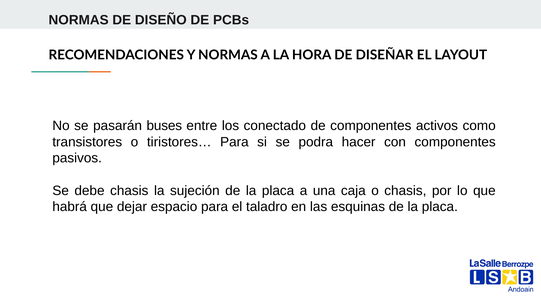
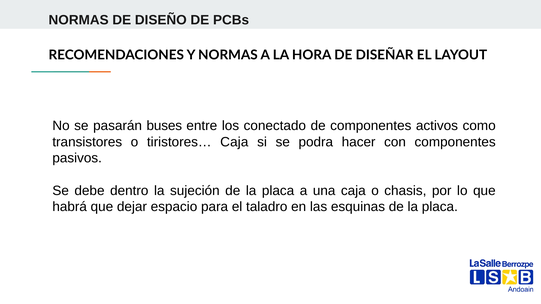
tiristores… Para: Para -> Caja (234, 142)
debe chasis: chasis -> dentro (129, 191)
